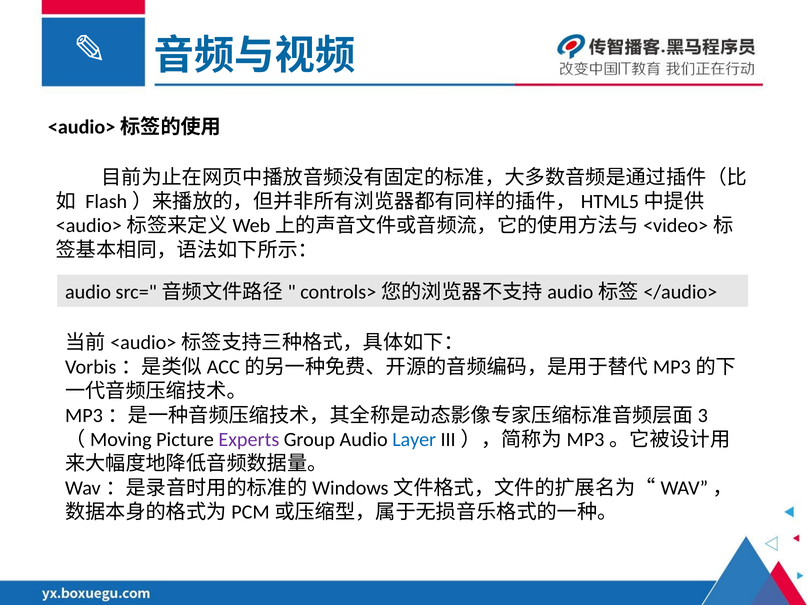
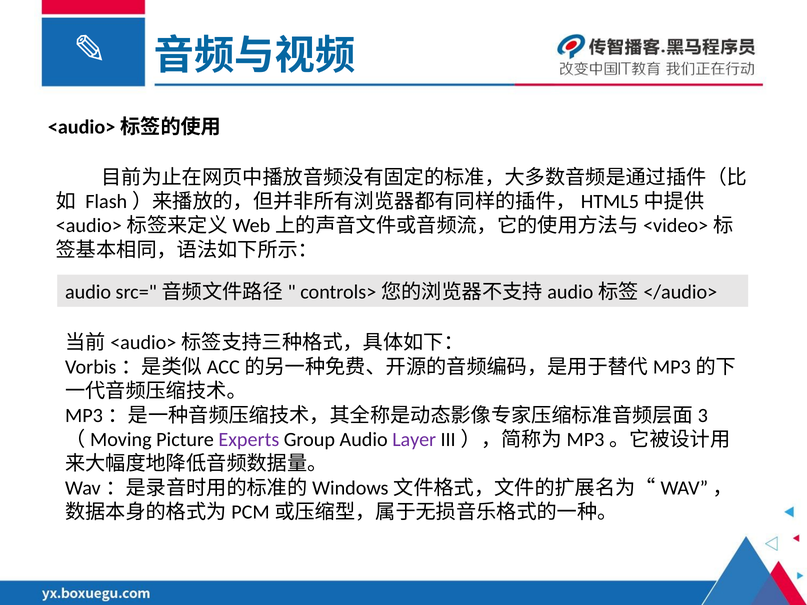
Layer colour: blue -> purple (414, 440)
